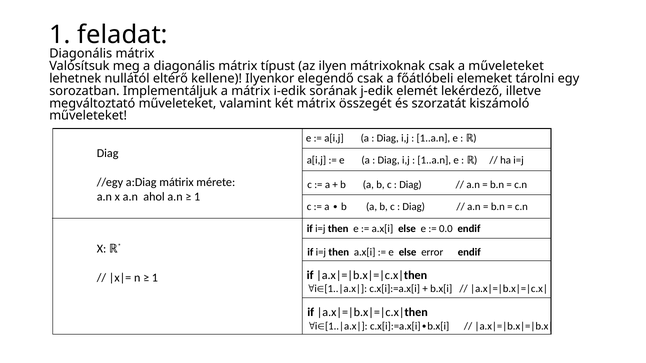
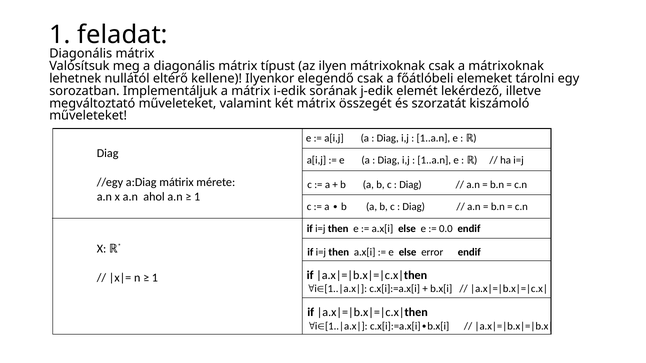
a műveleteket: műveleteket -> mátrixoknak (506, 66)
